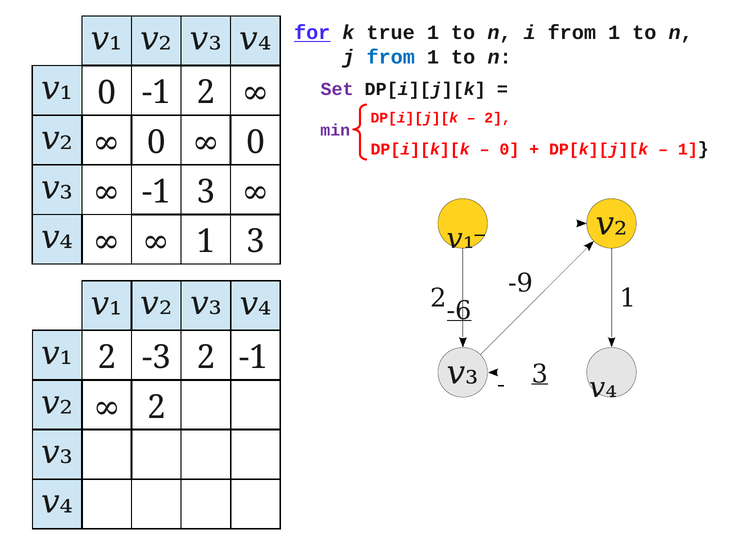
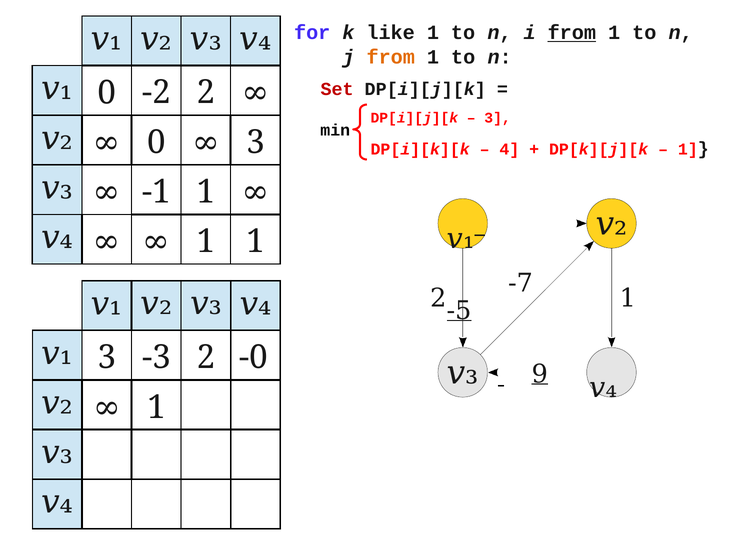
for underline: present -> none (312, 33)
true: true -> like (391, 33)
from underline: none -> present (572, 33)
from colour: blue -> orange (391, 57)
0 -1: -1 -> -2 (156, 92)
Set colour: purple -> red (337, 89)
2: 2 -> 3 (498, 118)
0: 0 -> 3 (256, 142)
min colour: purple -> black (335, 130)
0: 0 -> 4 (509, 149)
-1 3: 3 -> 1 (206, 192)
1 3: 3 -> 1 (255, 241)
-9: -9 -> -7 (521, 283)
-6: -6 -> -5 (459, 311)
v₁ 2: 2 -> 3 (107, 357)
2 -1: -1 -> -0 (253, 357)
v₃ 3: 3 -> 9 (540, 374)
2: 2 -> 1 (156, 407)
